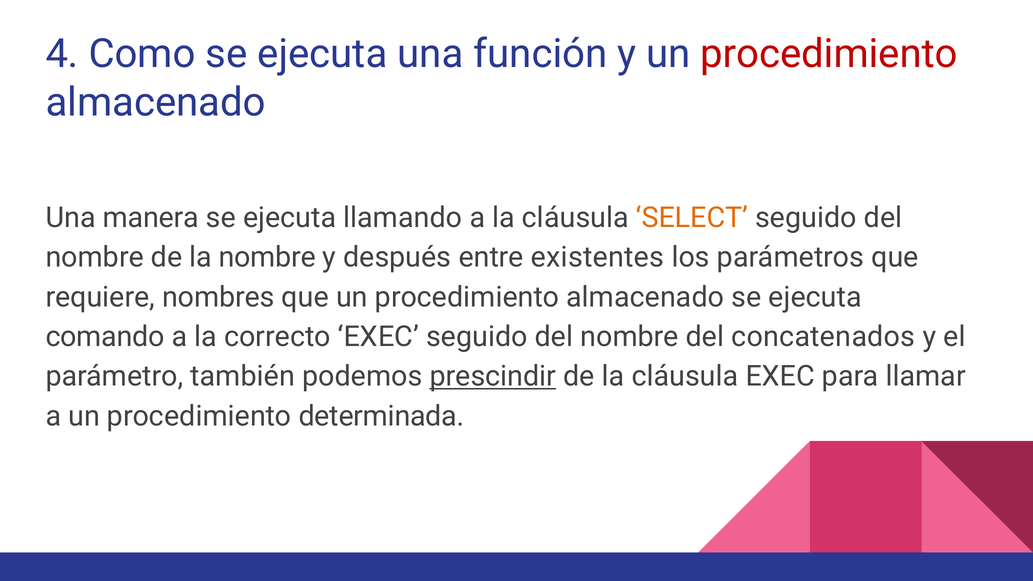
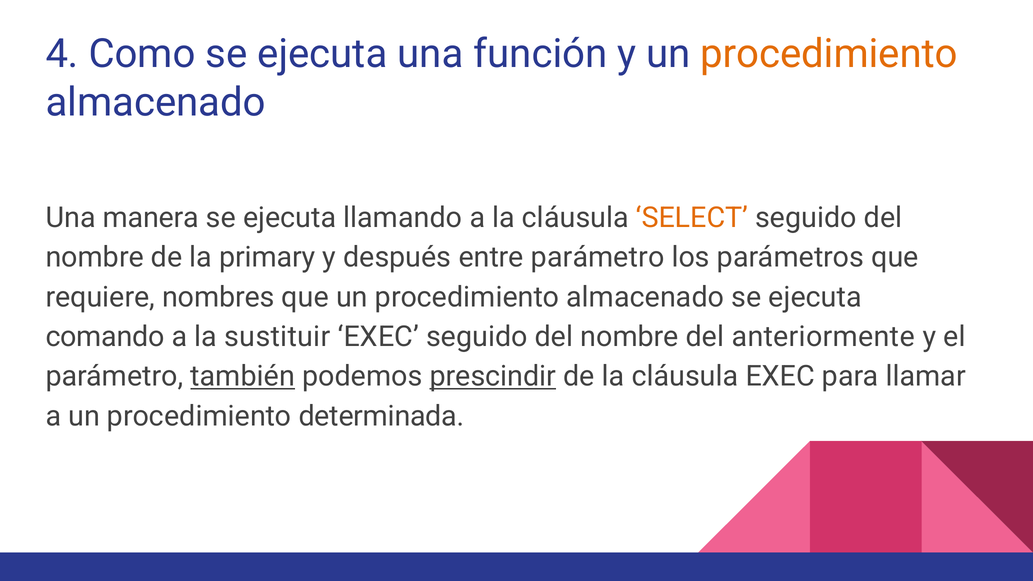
procedimiento colour: red -> orange (829, 54)
la nombre: nombre -> primary (267, 258)
entre existentes: existentes -> parámetro (598, 258)
correcto: correcto -> sustituir (277, 337)
concatenados: concatenados -> anteriormente (823, 337)
también underline: none -> present (243, 376)
